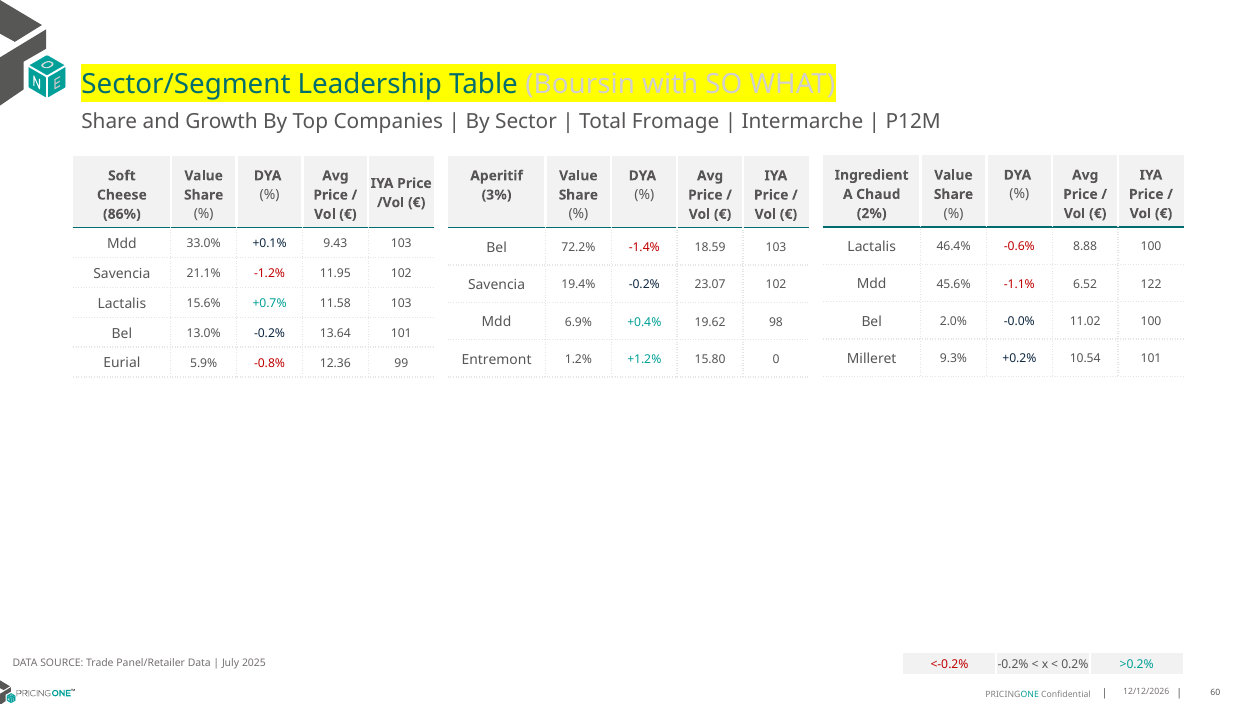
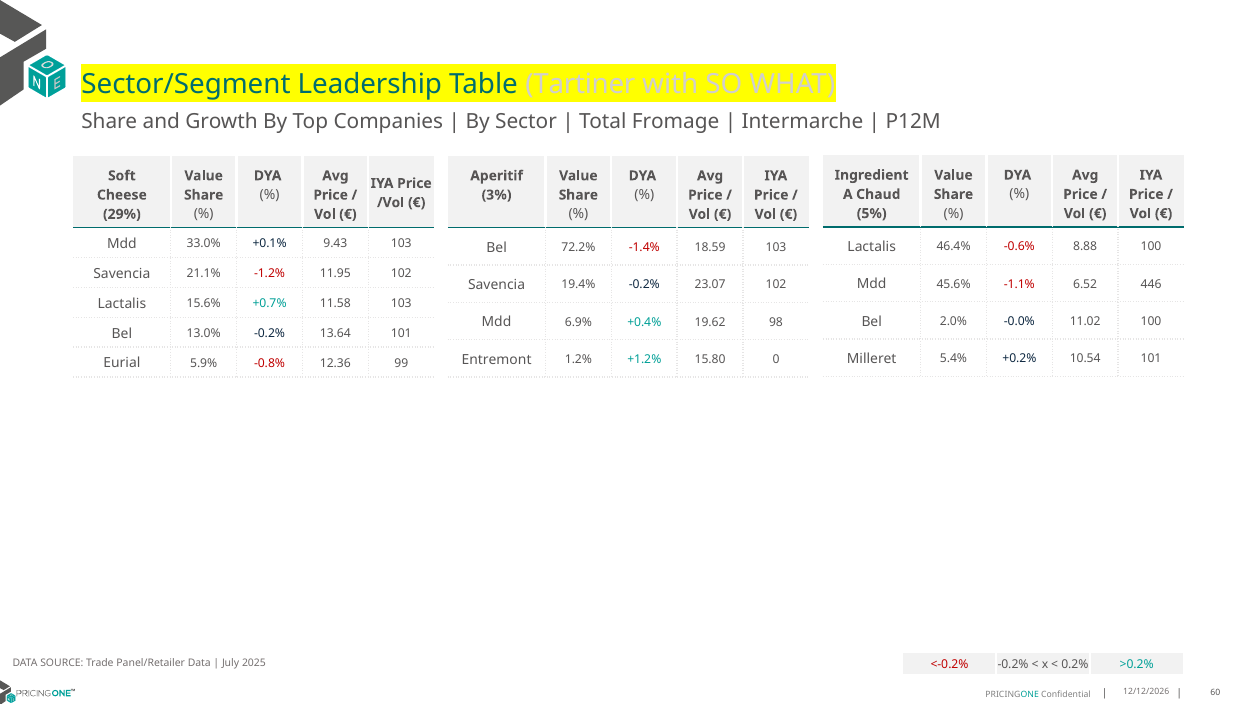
Boursin: Boursin -> Tartiner (580, 84)
2%: 2% -> 5% (872, 213)
86%: 86% -> 29% (122, 214)
122: 122 -> 446 (1151, 284)
9.3%: 9.3% -> 5.4% (954, 359)
